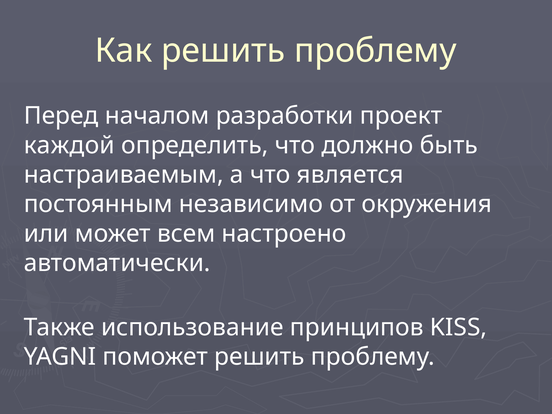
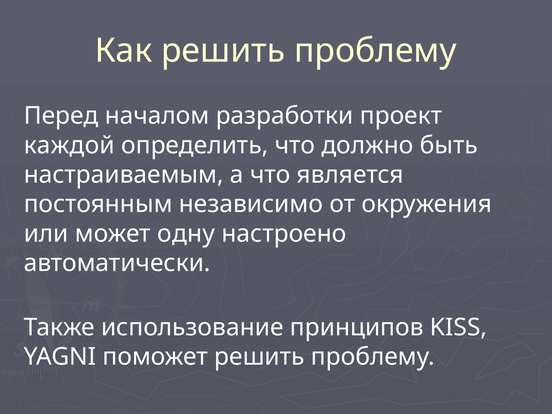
всем: всем -> одну (186, 234)
